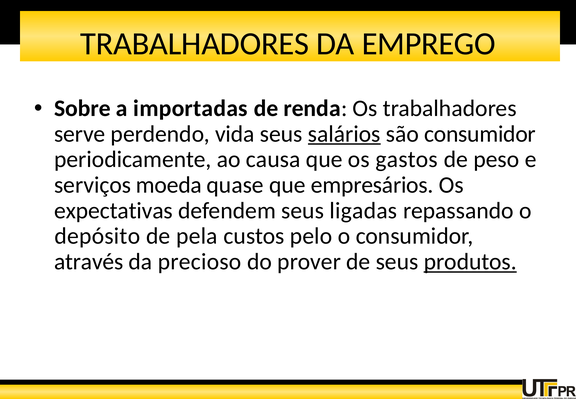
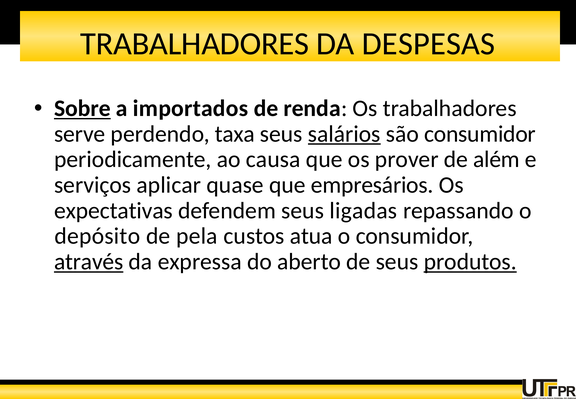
EMPREGO: EMPREGO -> DESPESAS (428, 44)
Sobre underline: none -> present (82, 108)
importadas: importadas -> importados (191, 108)
vida: vida -> taxa (235, 134)
gastos: gastos -> prover (407, 159)
peso: peso -> além (496, 159)
moeda: moeda -> aplicar (169, 185)
pelo: pelo -> atua (311, 236)
através underline: none -> present (89, 262)
precioso: precioso -> expressa (200, 262)
prover: prover -> aberto (309, 262)
